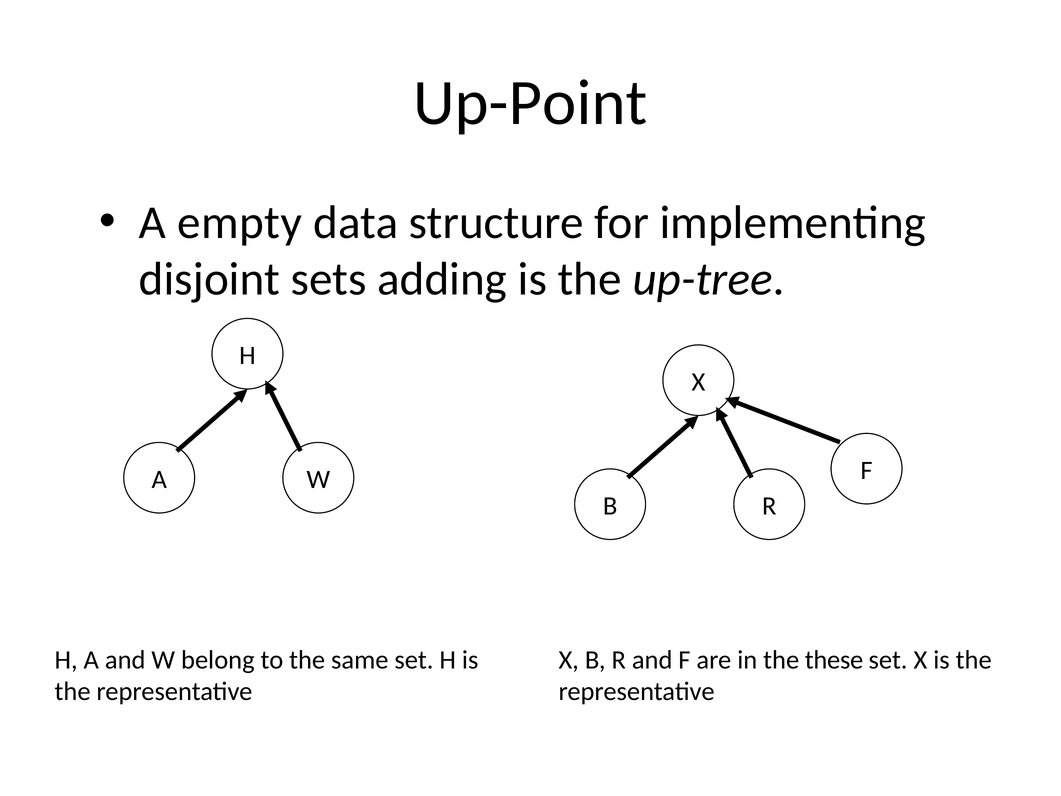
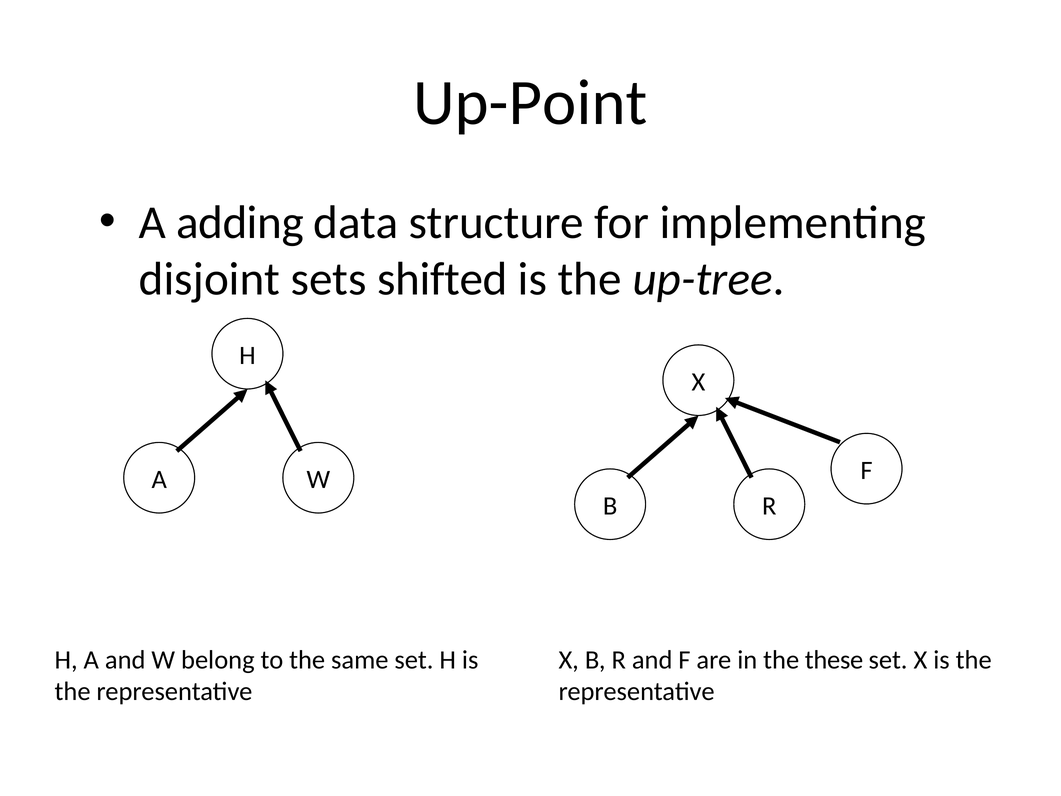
empty: empty -> adding (240, 223)
adding: adding -> shifted (442, 279)
